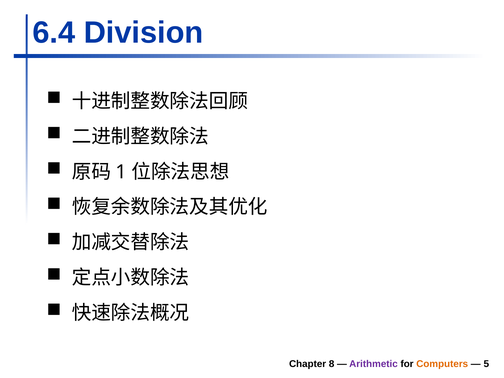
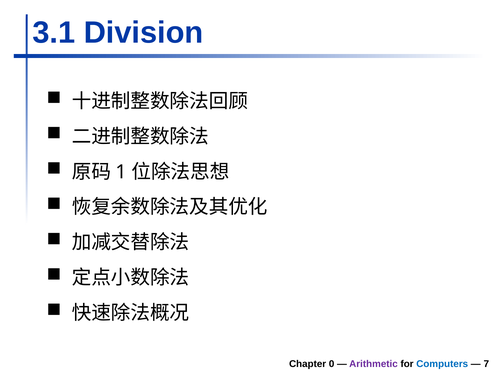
6.4: 6.4 -> 3.1 (54, 33)
8: 8 -> 0 (332, 364)
Computers colour: orange -> blue (442, 364)
5: 5 -> 7 (486, 364)
